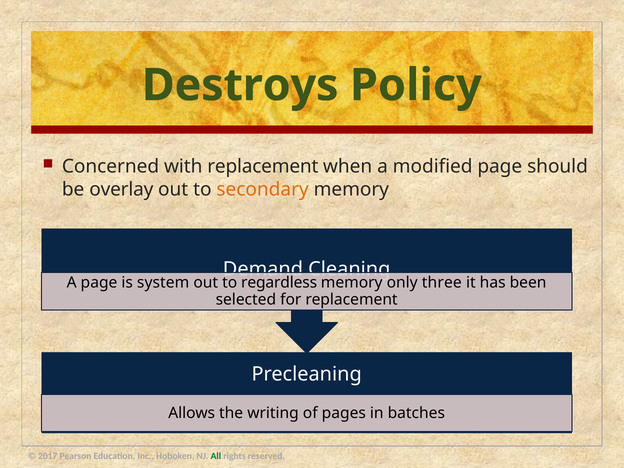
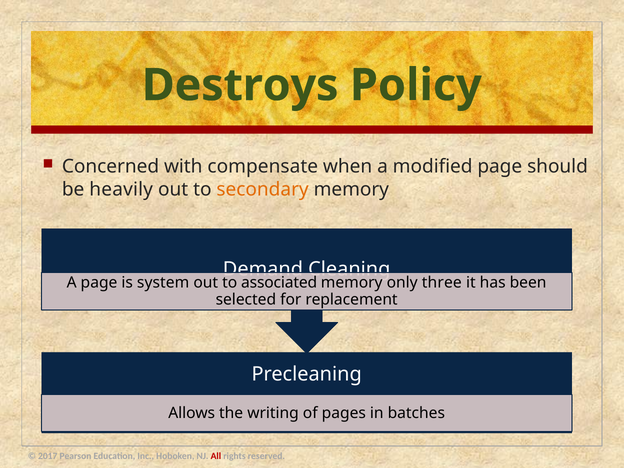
with replacement: replacement -> compensate (263, 167)
overlay: overlay -> heavily (121, 190)
regardless: regardless -> associated (279, 283)
All colour: green -> red (216, 456)
